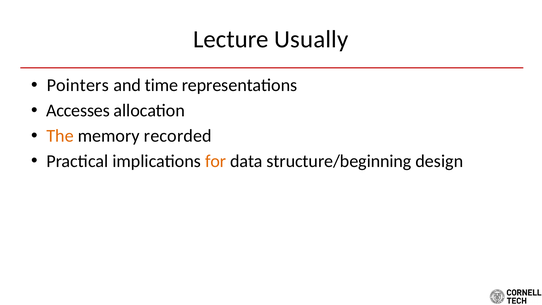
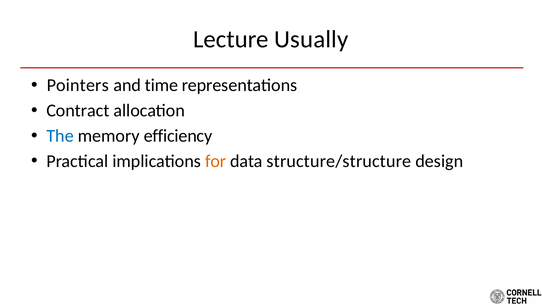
Accesses: Accesses -> Contract (78, 111)
The colour: orange -> blue (60, 136)
recorded: recorded -> efficiency (178, 136)
structure/beginning: structure/beginning -> structure/structure (339, 161)
